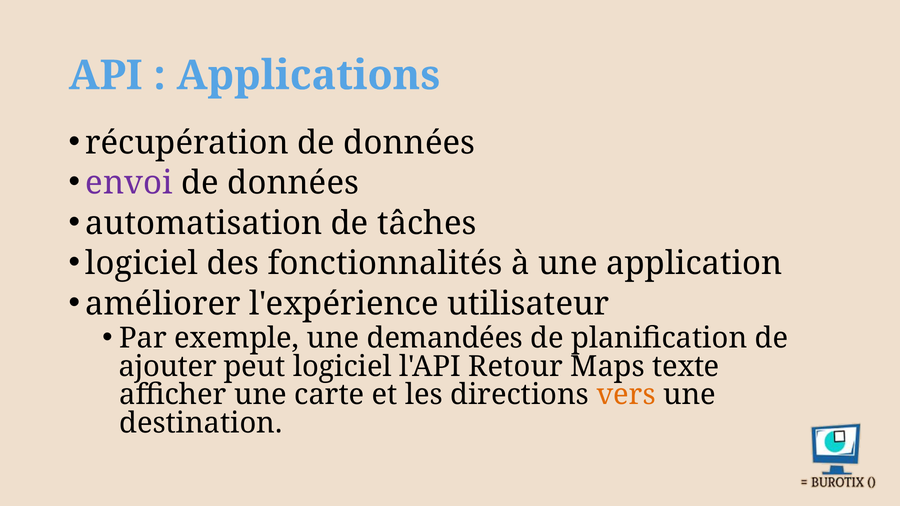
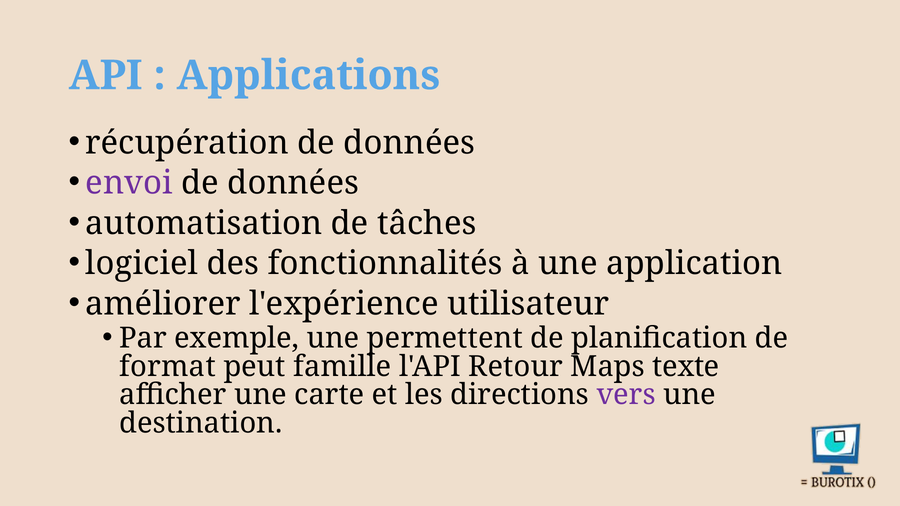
demandées: demandées -> permettent (445, 339)
ajouter: ajouter -> format (167, 367)
peut logiciel: logiciel -> famille (342, 367)
vers colour: orange -> purple (626, 395)
